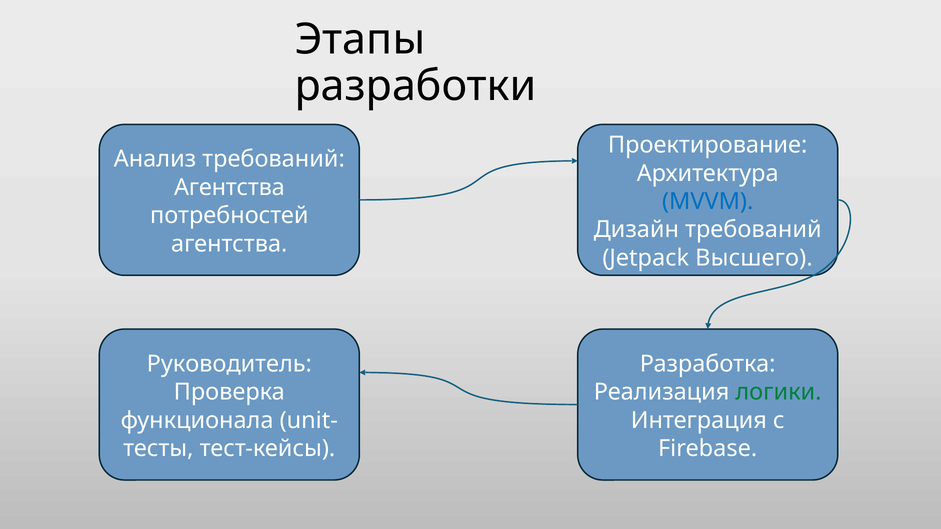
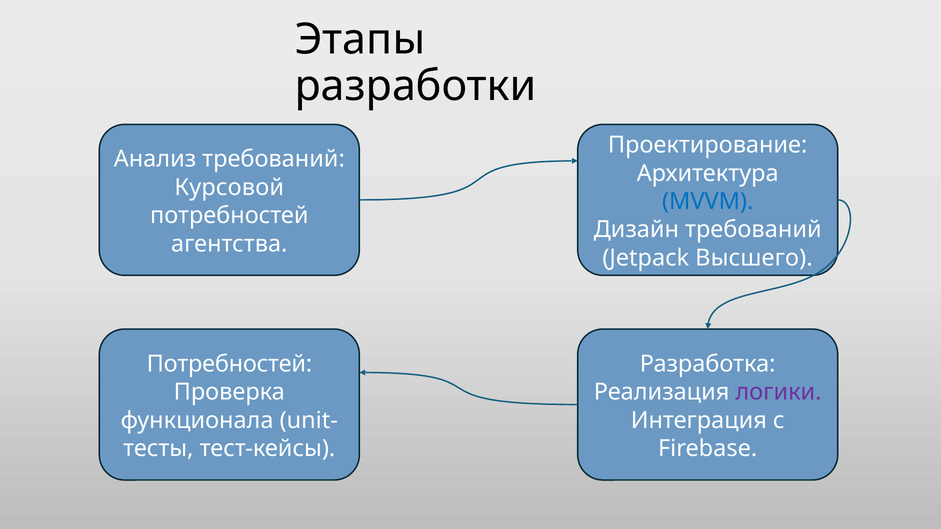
Агентства: Агентства -> Курсовой (229, 188)
Руководитель: Руководитель -> Потребностей (229, 364)
логики colour: green -> purple (778, 392)
